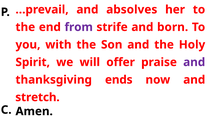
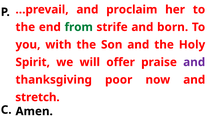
absolves: absolves -> proclaim (132, 10)
from colour: purple -> green (79, 27)
ends: ends -> poor (119, 80)
